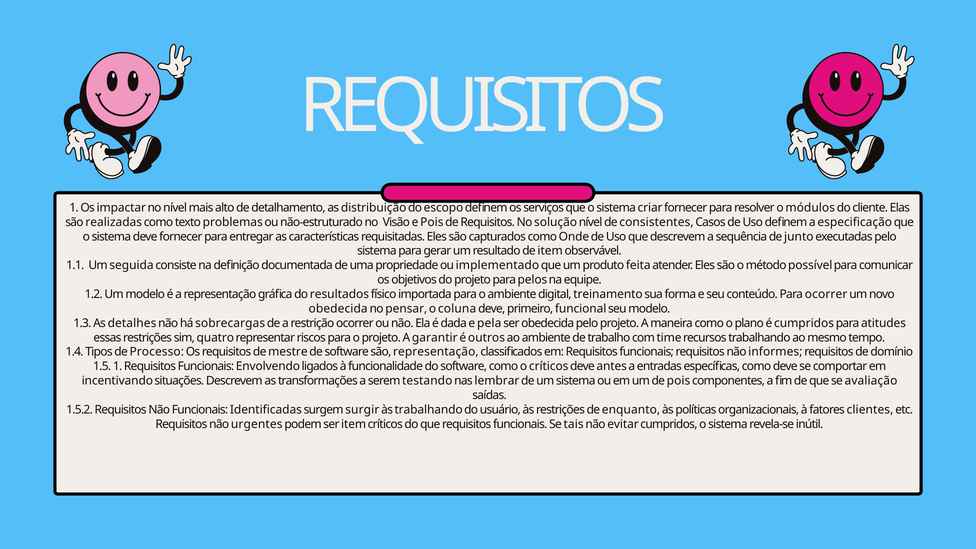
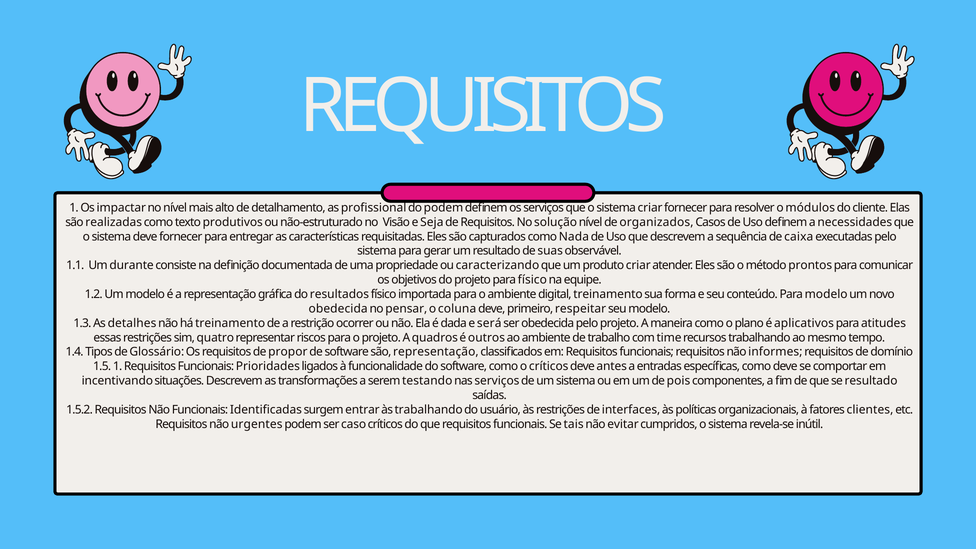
distribuição: distribuição -> profissional (374, 208)
do escopo: escopo -> podem (444, 208)
problemas: problemas -> produtivos (233, 222)
e Pois: Pois -> Seja (432, 222)
consistentes: consistentes -> organizados (656, 222)
especificação: especificação -> necessidades (855, 222)
Onde: Onde -> Nada (574, 237)
junto: junto -> caixa (799, 237)
de item: item -> suas (550, 251)
seguida: seguida -> durante (132, 265)
implementado: implementado -> caracterizando (497, 265)
produto feita: feita -> criar (638, 265)
possível: possível -> prontos (810, 265)
para pelos: pelos -> físico (532, 280)
Para ocorrer: ocorrer -> modelo (826, 294)
funcional: funcional -> respeitar (581, 309)
há sobrecargas: sobrecargas -> treinamento (230, 323)
pela: pela -> será (489, 323)
é cumpridos: cumpridos -> aplicativos (804, 323)
garantir: garantir -> quadros (435, 338)
Processo: Processo -> Glossário (157, 352)
mestre: mestre -> propor (288, 352)
Envolvendo: Envolvendo -> Prioridades (268, 366)
nas lembrar: lembrar -> serviços (497, 381)
se avaliação: avaliação -> resultado (871, 381)
surgir: surgir -> entrar (362, 410)
enquanto: enquanto -> interfaces (631, 410)
ser item: item -> caso (354, 424)
